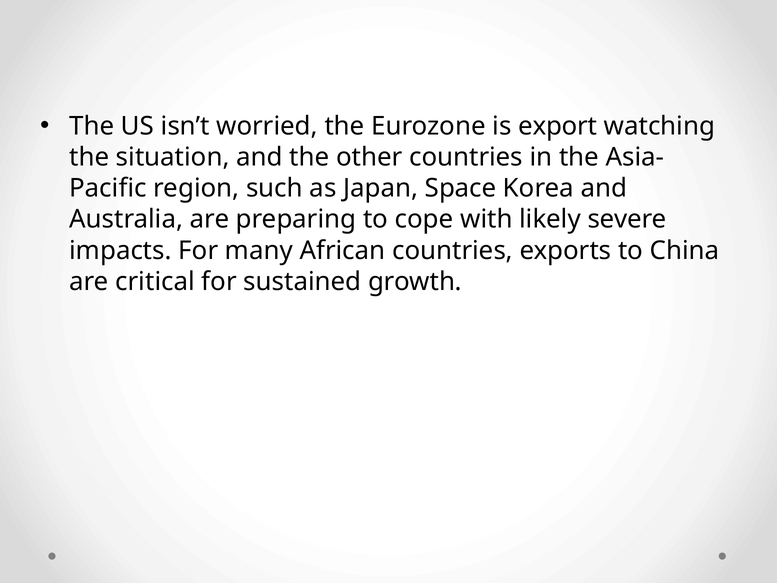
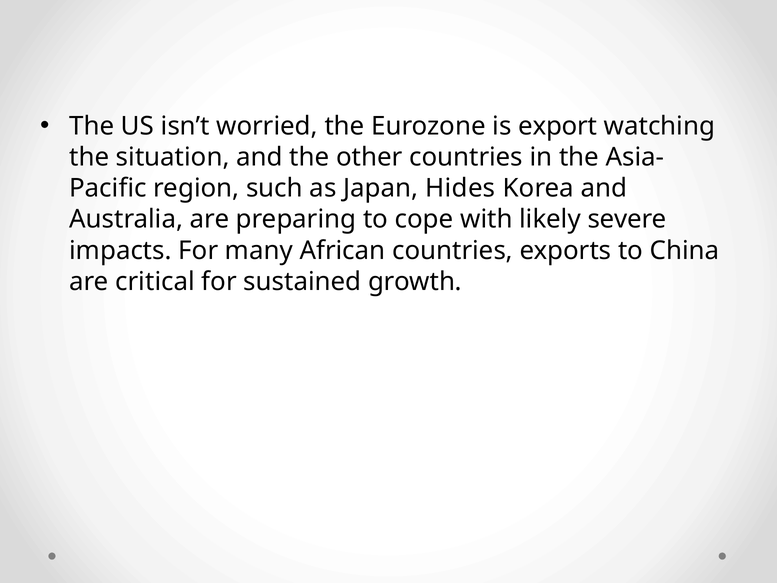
Space: Space -> Hides (460, 188)
